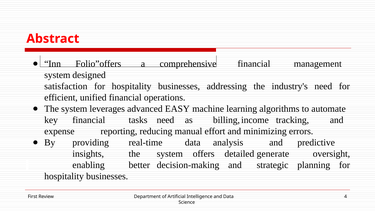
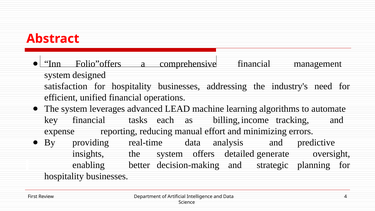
EASY: EASY -> LEAD (177, 109)
tasks need: need -> each (165, 120)
